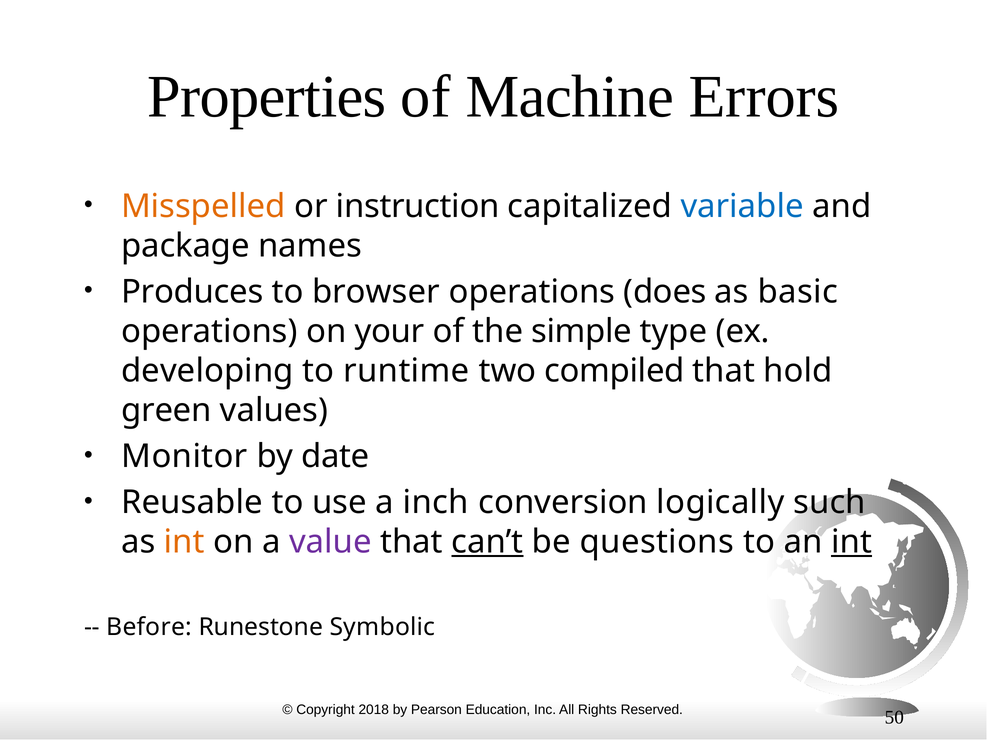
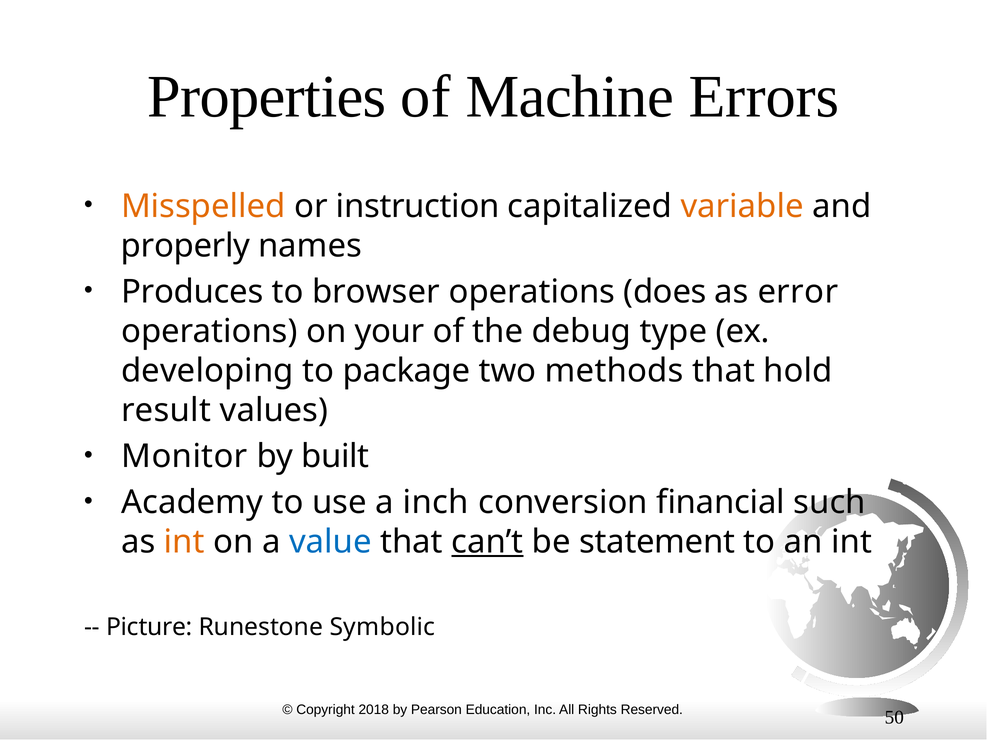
variable colour: blue -> orange (742, 206)
package: package -> properly (185, 246)
basic: basic -> error (798, 292)
simple: simple -> debug (581, 331)
runtime: runtime -> package (407, 371)
compiled: compiled -> methods (614, 371)
green: green -> result (166, 410)
date: date -> built (335, 456)
Reusable: Reusable -> Academy (192, 502)
logically: logically -> financial (721, 502)
value colour: purple -> blue (330, 542)
questions: questions -> statement (657, 542)
int underline: present -> none (852, 542)
Before: Before -> Picture (149, 627)
